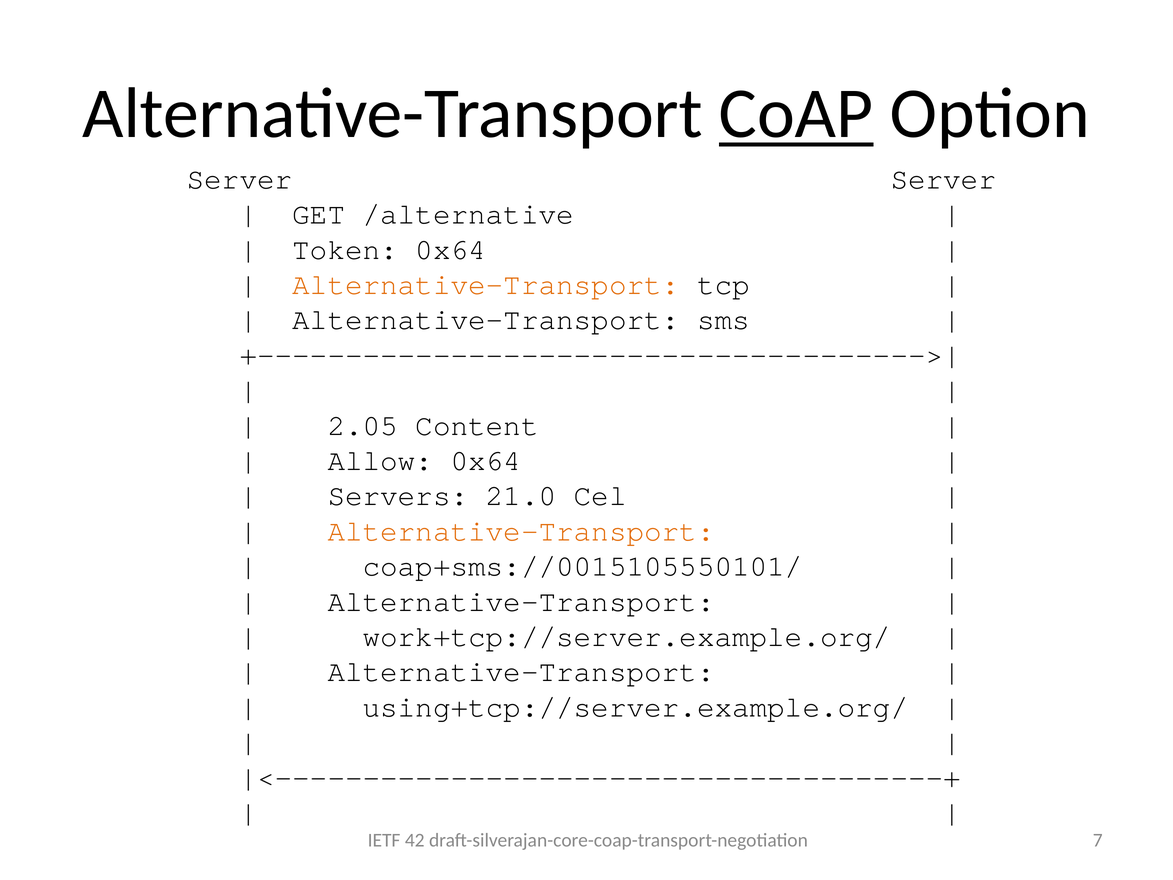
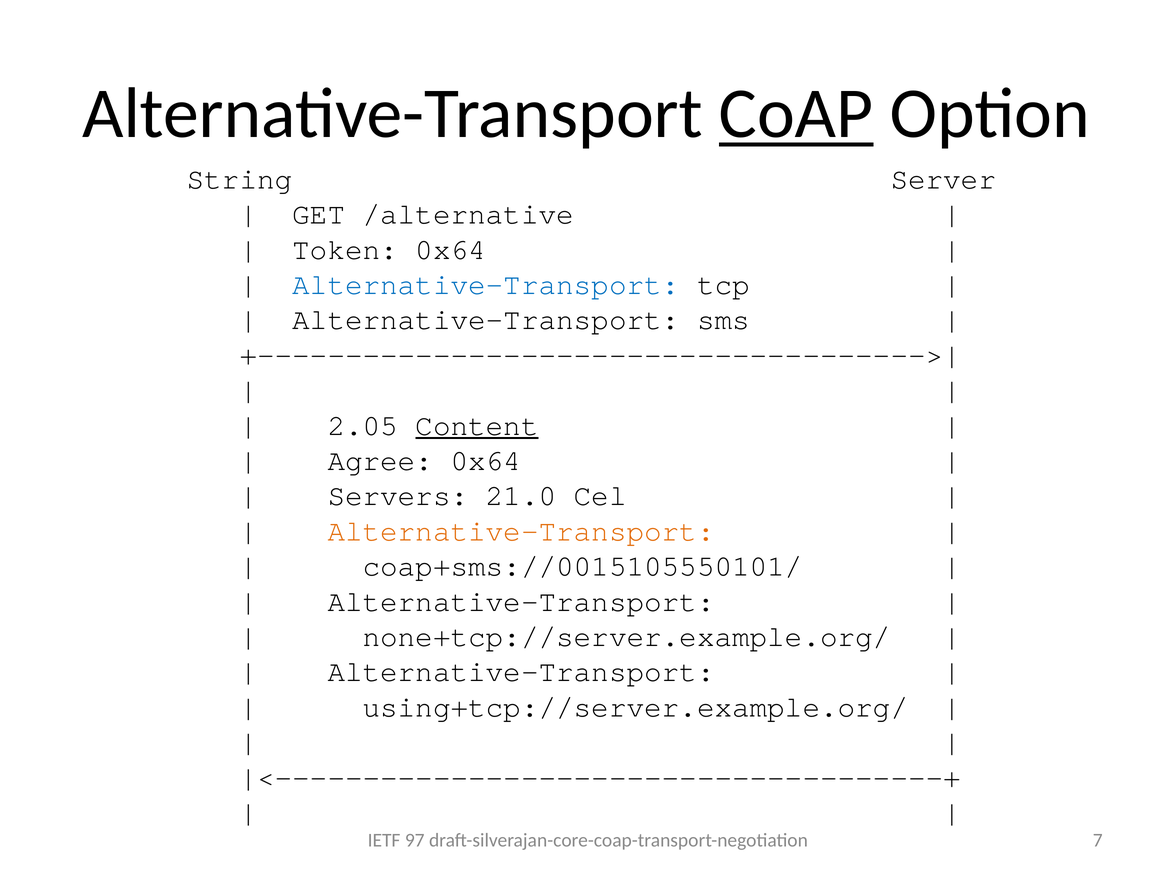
Server: Server -> String (240, 179)
Alternative-Transport colour: orange -> blue (486, 284)
Content underline: none -> present (477, 425)
Allow: Allow -> Agree (380, 460)
work+tcp://server.example.org/: work+tcp://server.example.org/ -> none+tcp://server.example.org/ (627, 636)
42: 42 -> 97 (415, 840)
